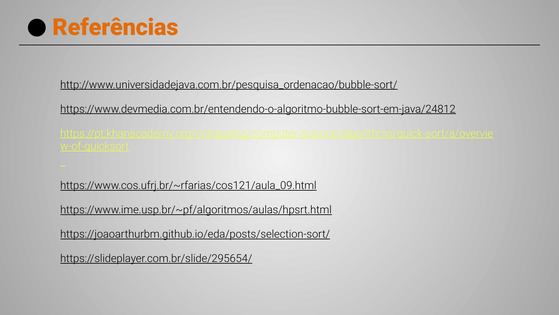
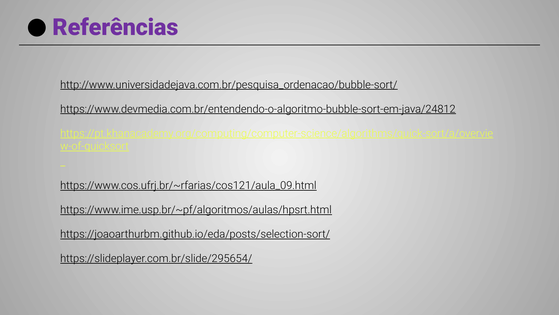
Referências colour: orange -> purple (116, 27)
